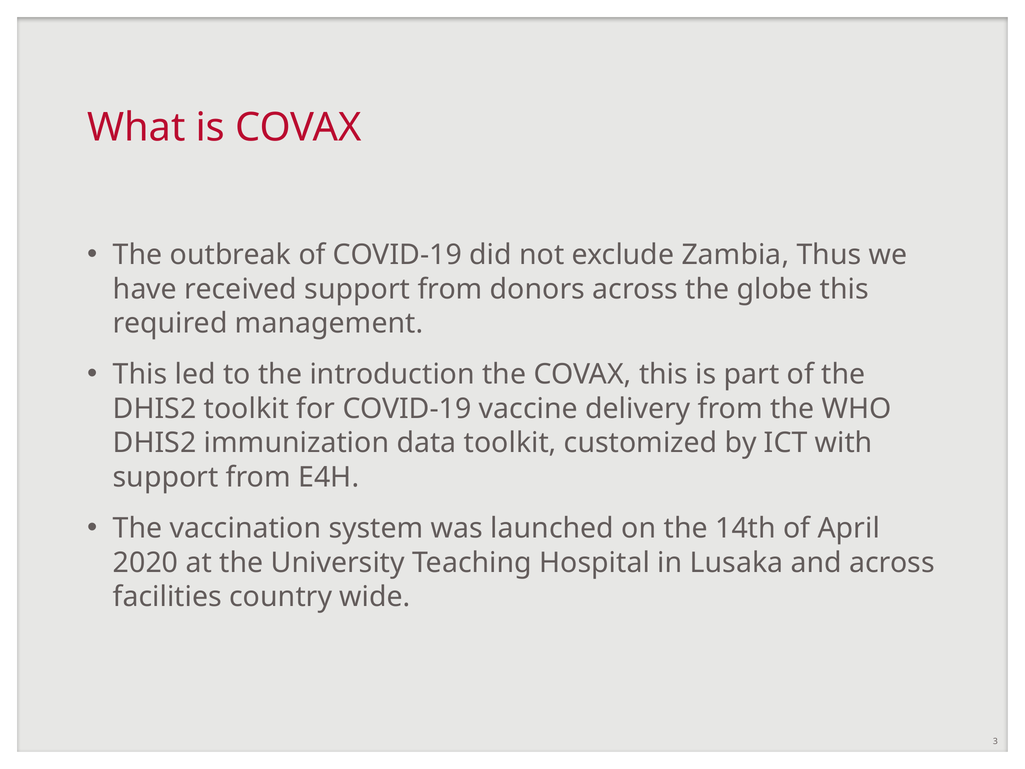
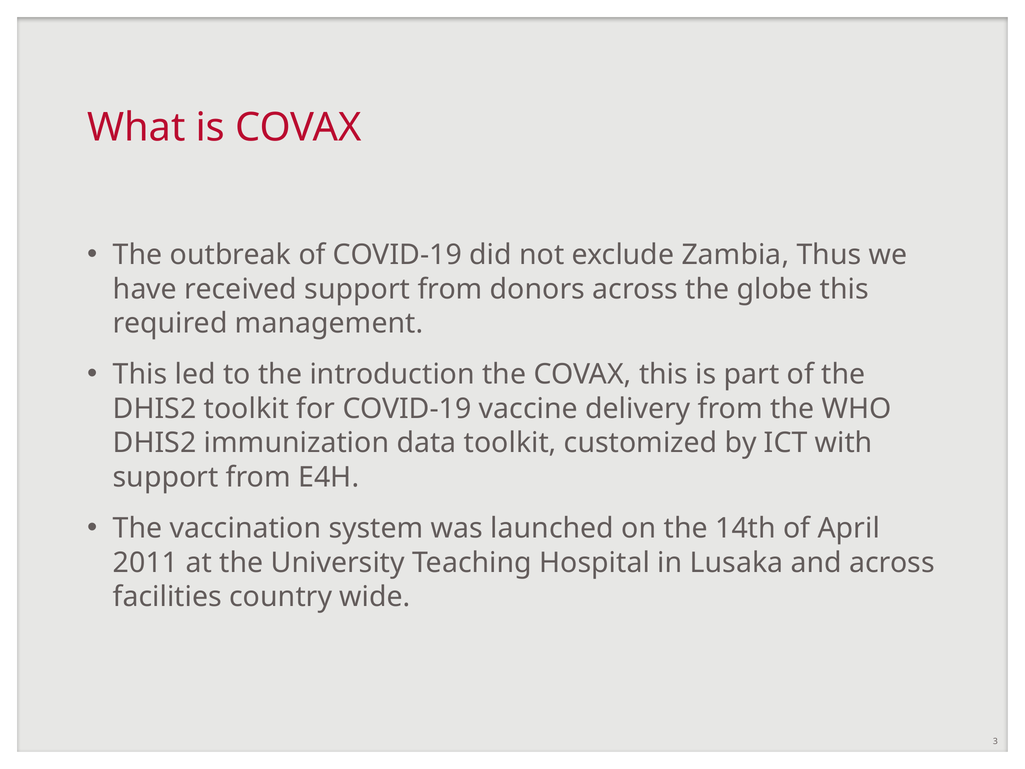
2020: 2020 -> 2011 (146, 562)
